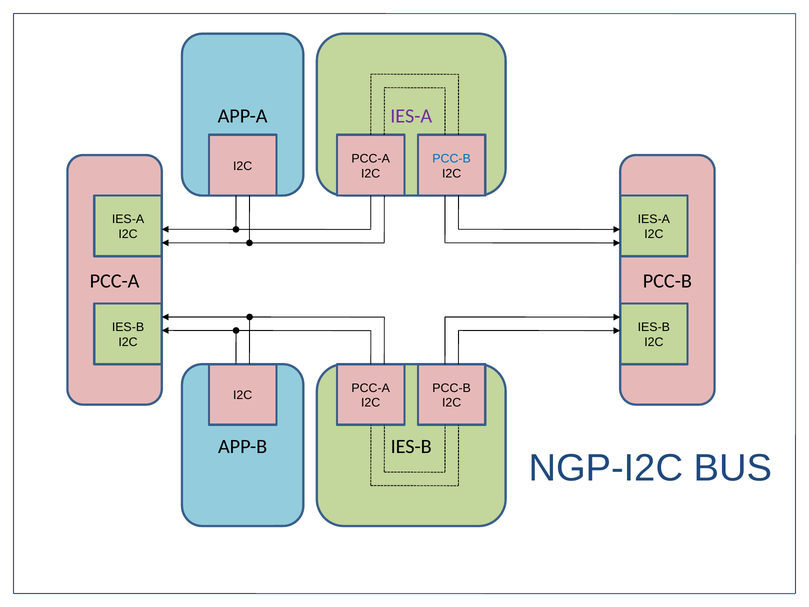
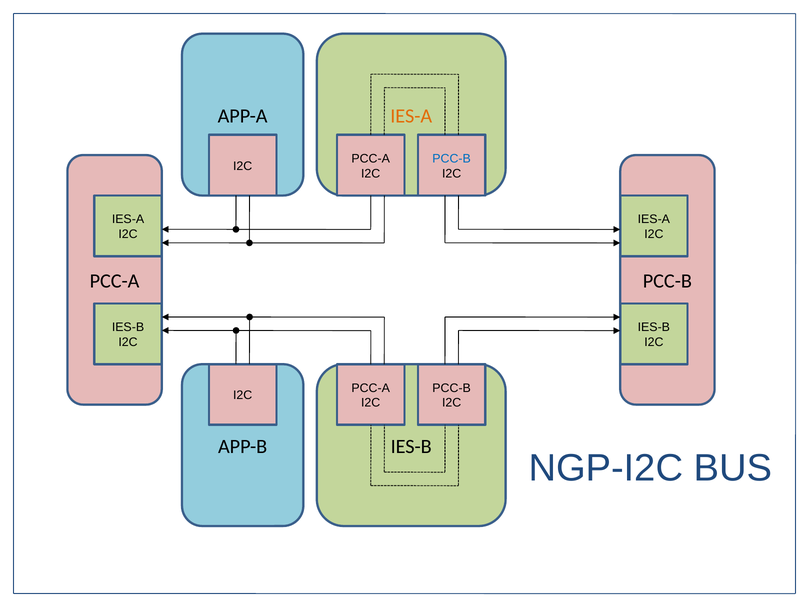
IES-A colour: purple -> orange (411, 116)
